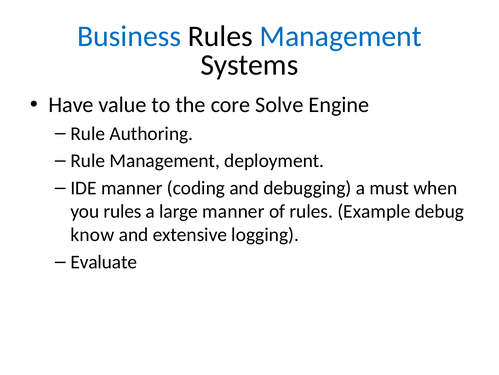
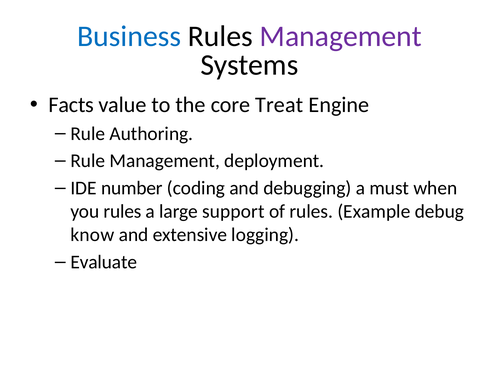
Management colour: blue -> purple (341, 36)
Have: Have -> Facts (71, 105)
Solve: Solve -> Treat (279, 105)
IDE manner: manner -> number (132, 188)
large manner: manner -> support (233, 211)
